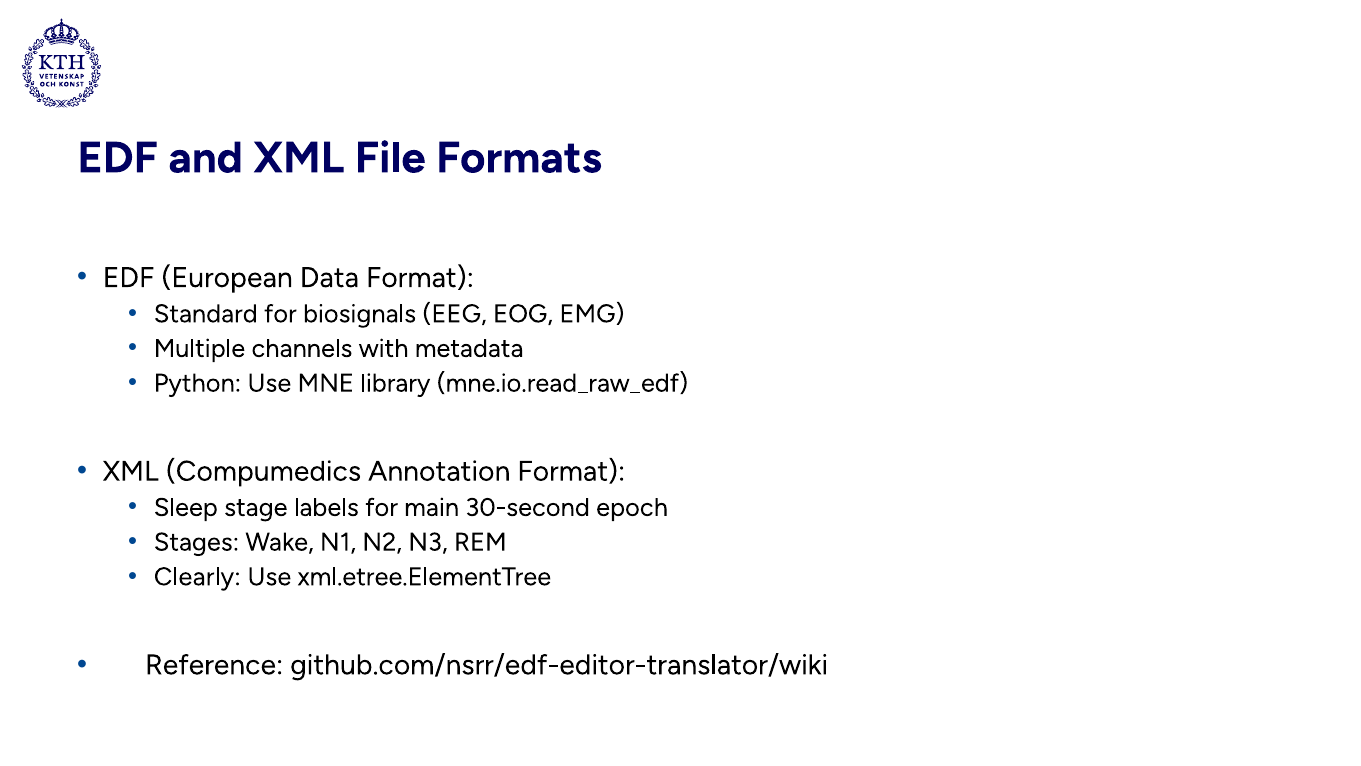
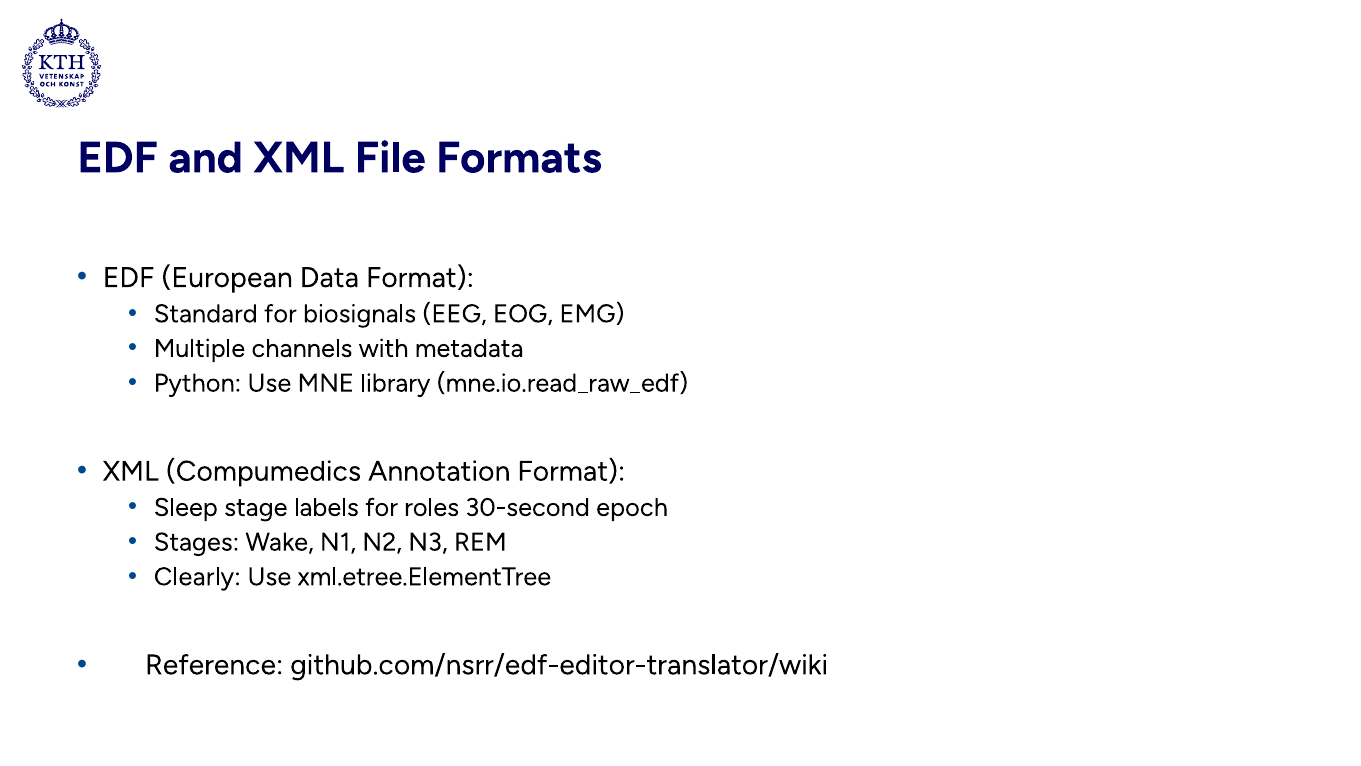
main: main -> roles (432, 507)
